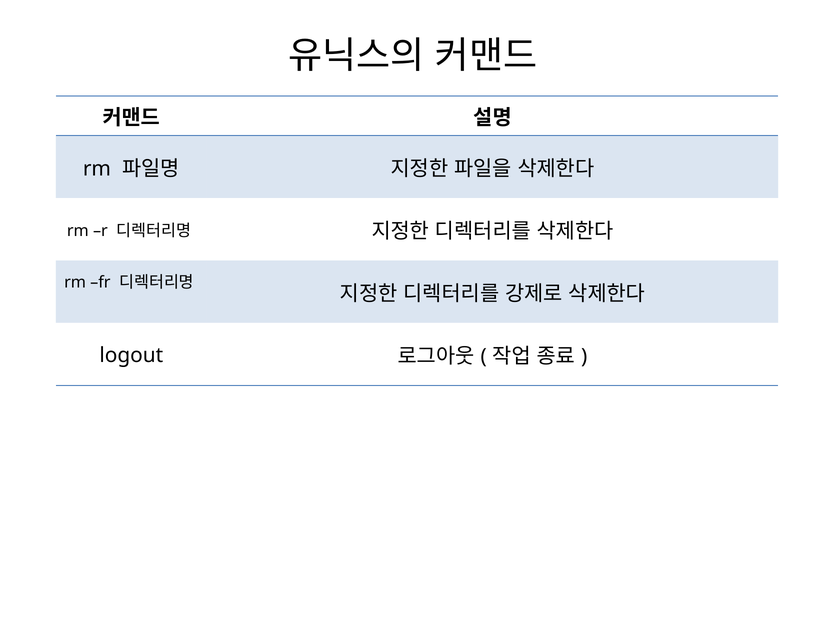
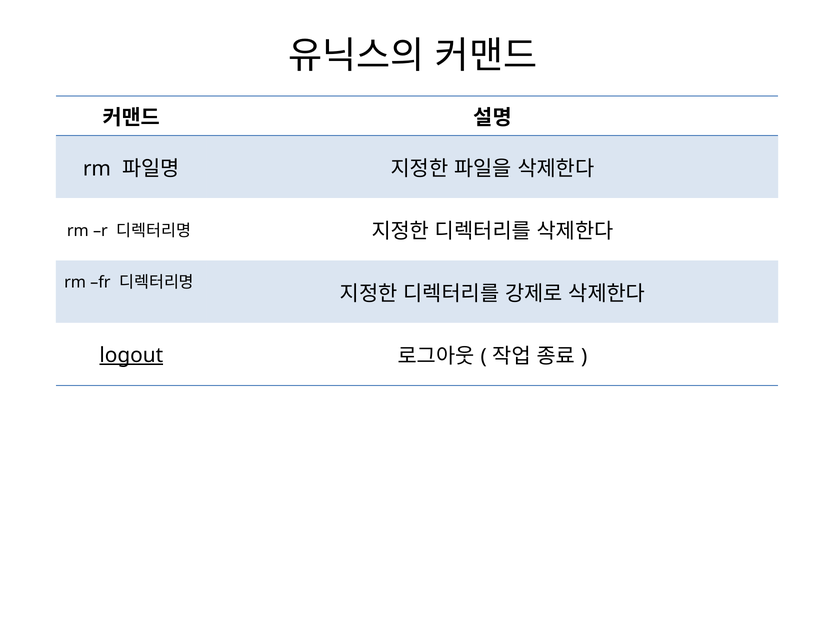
logout underline: none -> present (131, 355)
